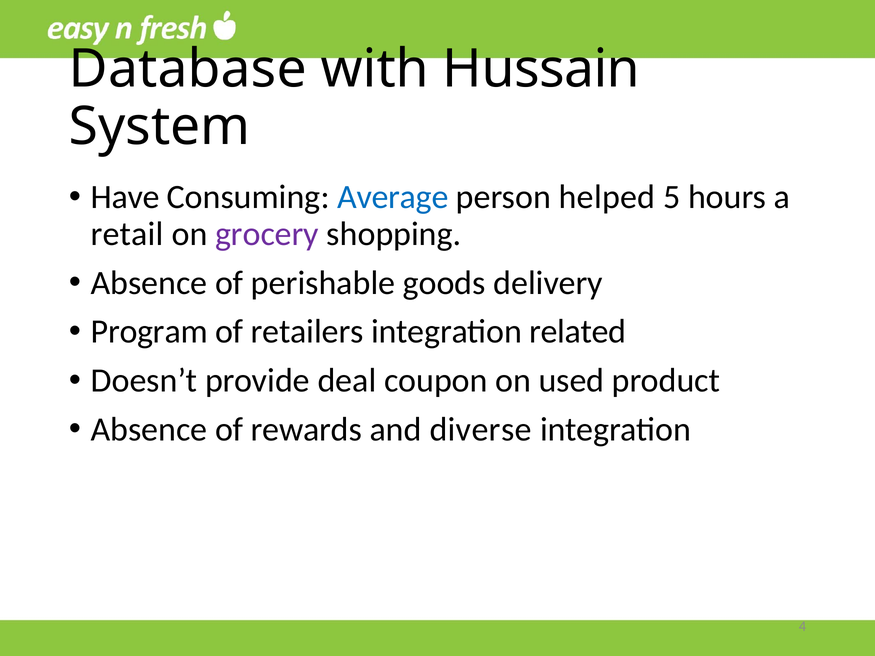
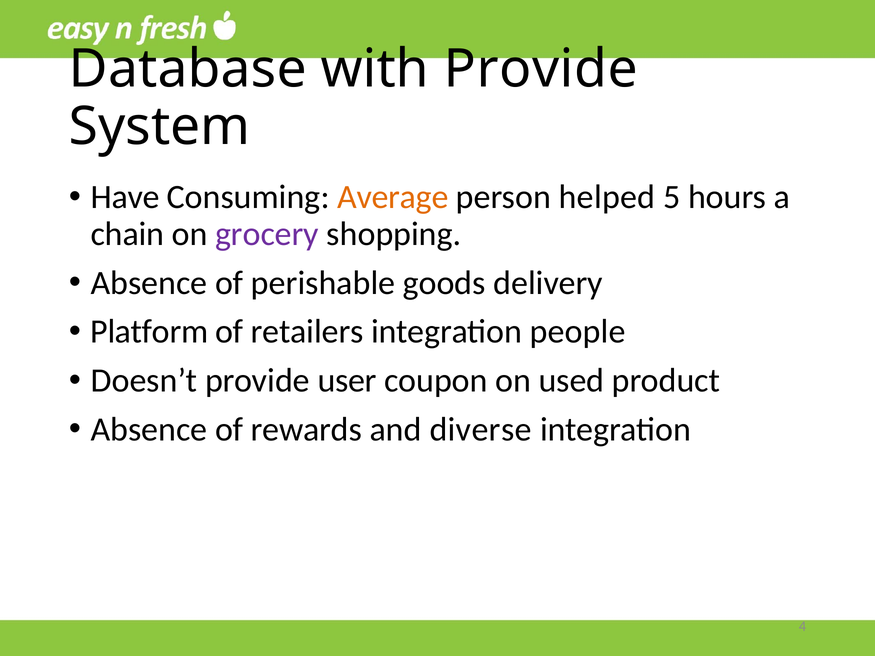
with Hussain: Hussain -> Provide (541, 69)
Average colour: blue -> orange (393, 197)
retail: retail -> chain (127, 234)
Program: Program -> Platform (149, 332)
related: related -> people (578, 332)
deal: deal -> user (347, 381)
